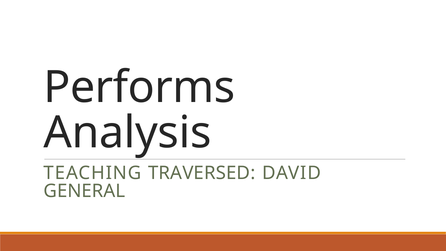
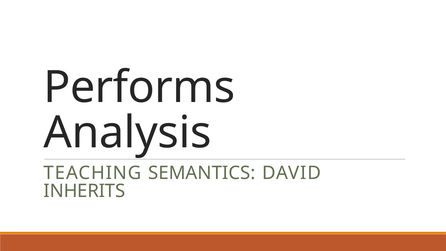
TRAVERSED: TRAVERSED -> SEMANTICS (202, 173)
GENERAL: GENERAL -> INHERITS (84, 191)
